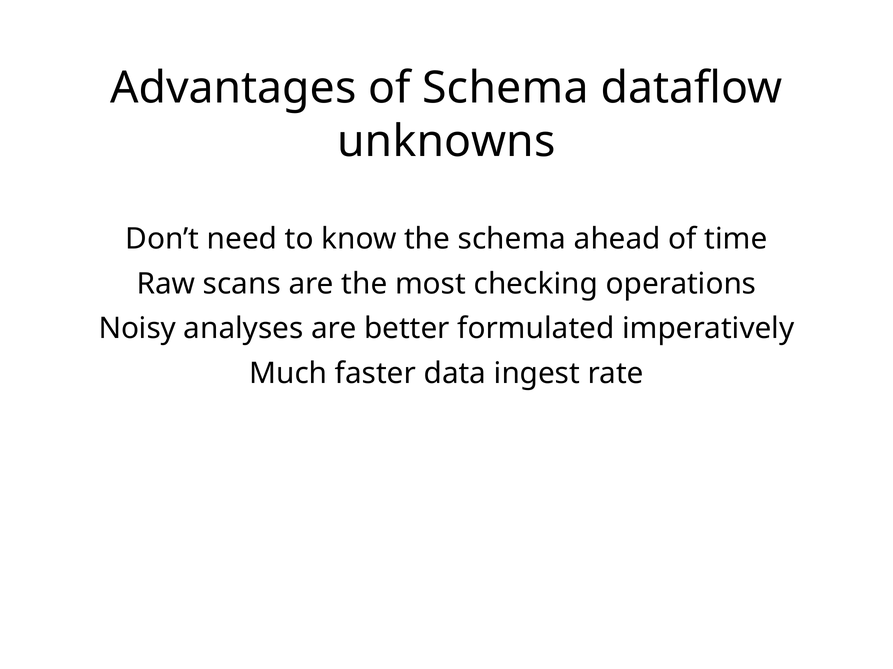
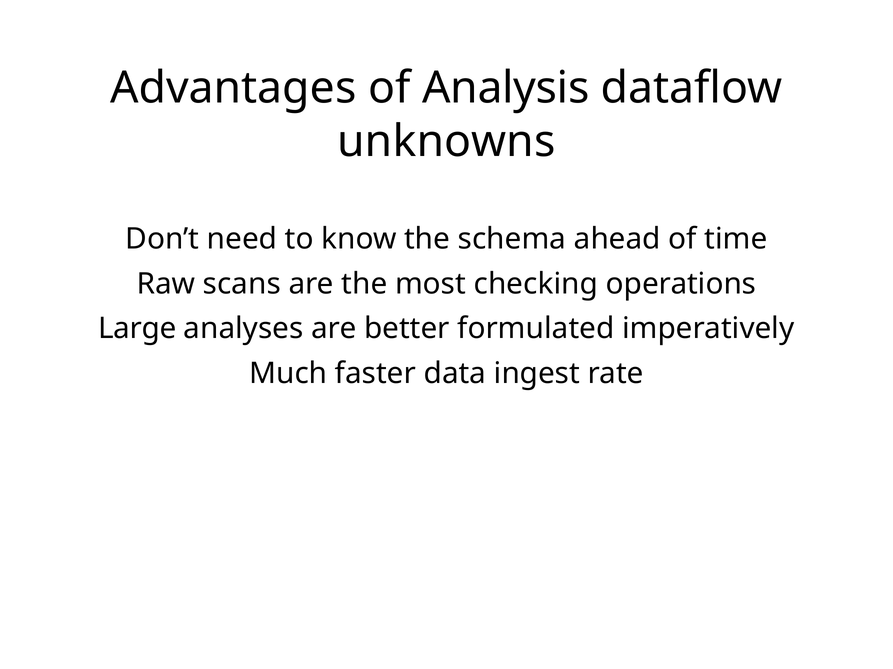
of Schema: Schema -> Analysis (506, 88)
Noisy: Noisy -> Large (137, 329)
